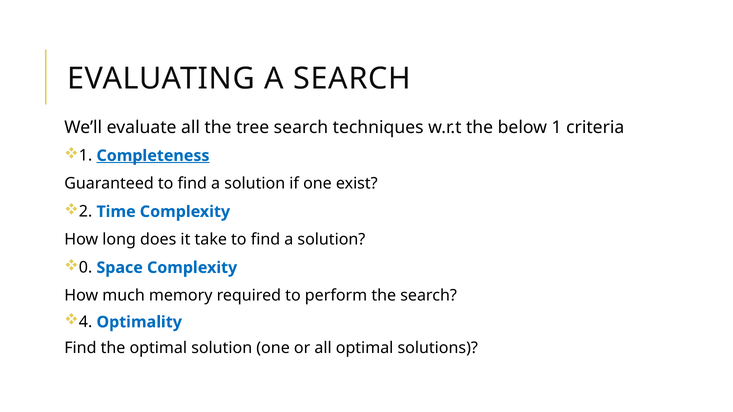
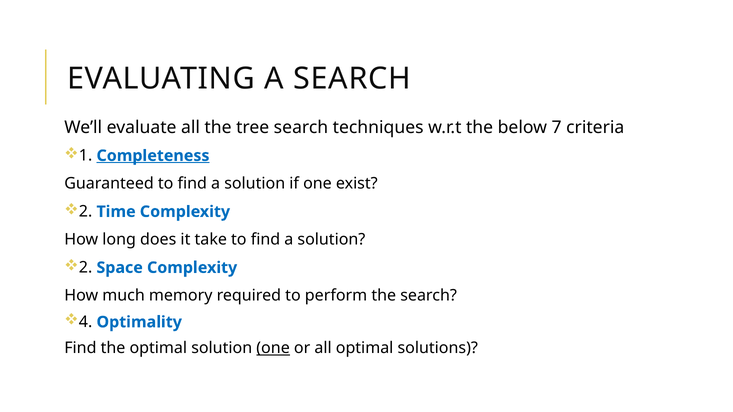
below 1: 1 -> 7 (557, 127)
0: 0 -> 2 (86, 268)
one underline: none -> present (273, 348)
